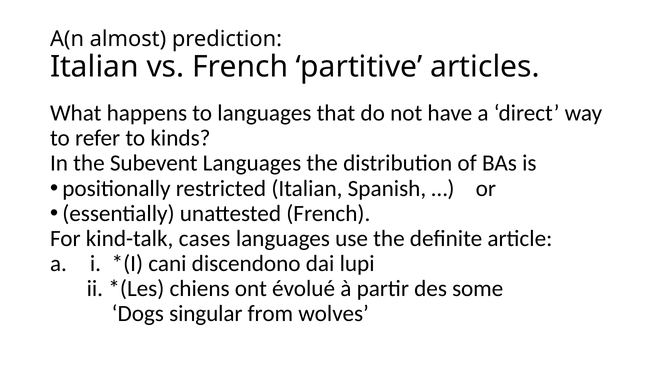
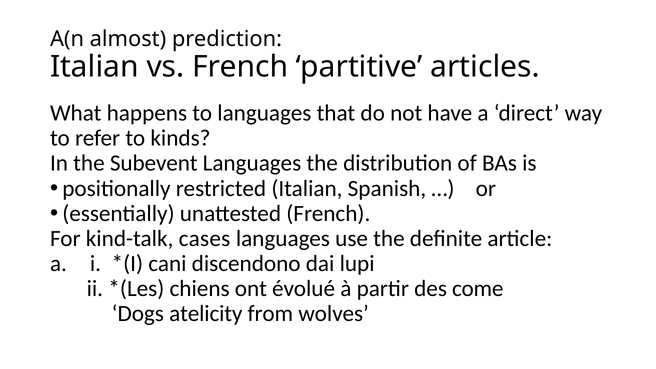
some: some -> come (478, 289)
singular: singular -> atelicity (206, 314)
